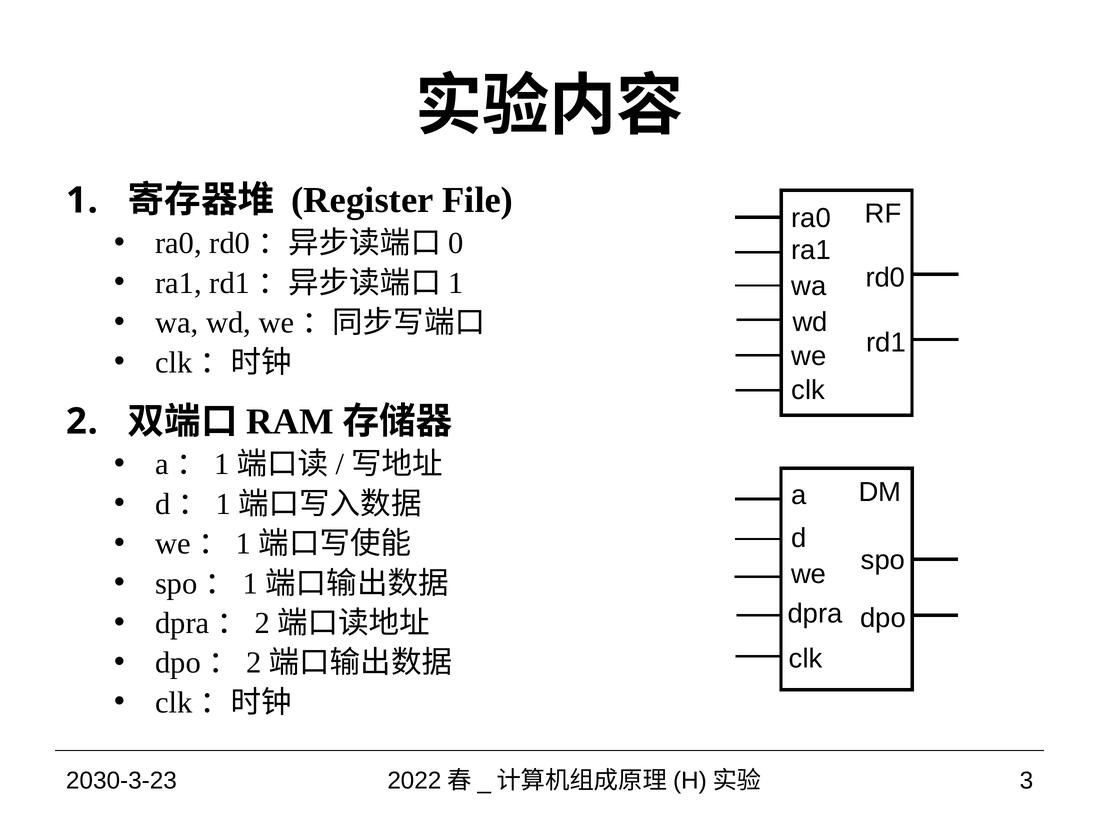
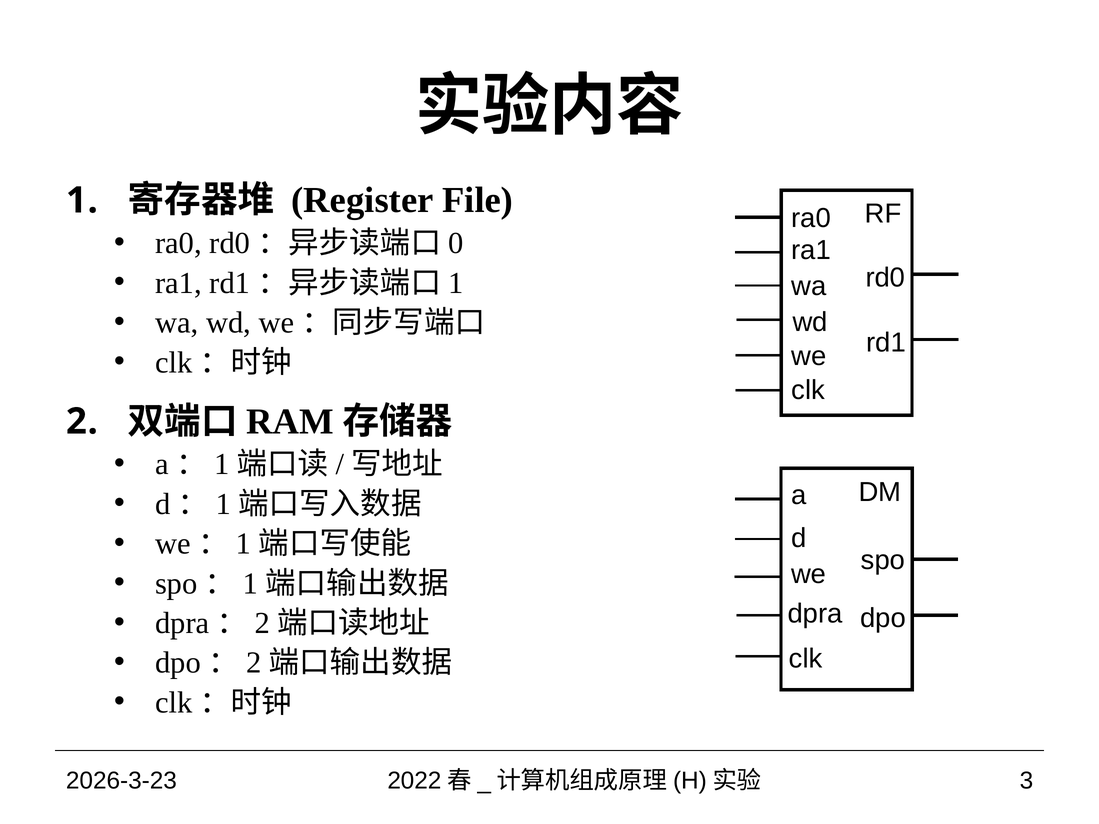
2030-3-23: 2030-3-23 -> 2026-3-23 (121, 781)
